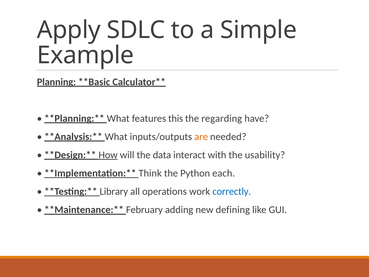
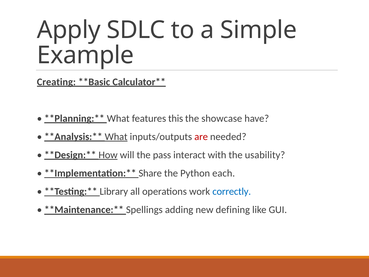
Planning: Planning -> Creating (56, 82)
regarding: regarding -> showcase (222, 118)
What underline: none -> present (116, 137)
are colour: orange -> red (201, 137)
data: data -> pass (162, 155)
Think: Think -> Share (150, 173)
February: February -> Spellings (144, 210)
